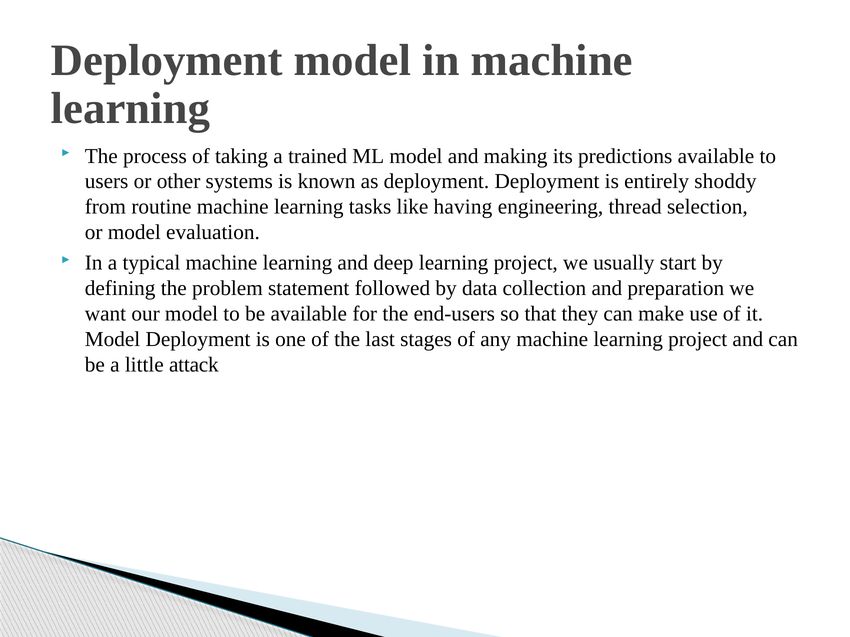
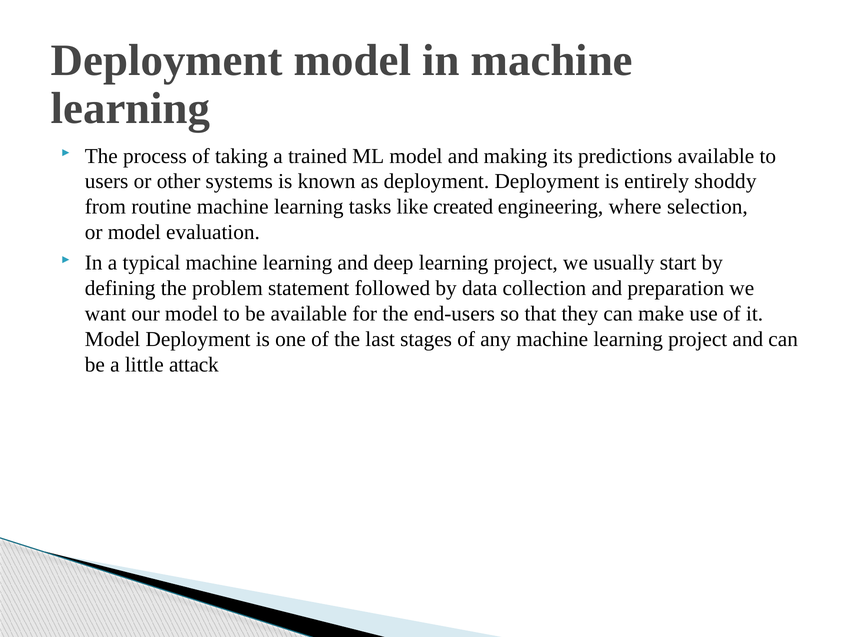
having: having -> created (463, 207)
thread: thread -> where (635, 207)
